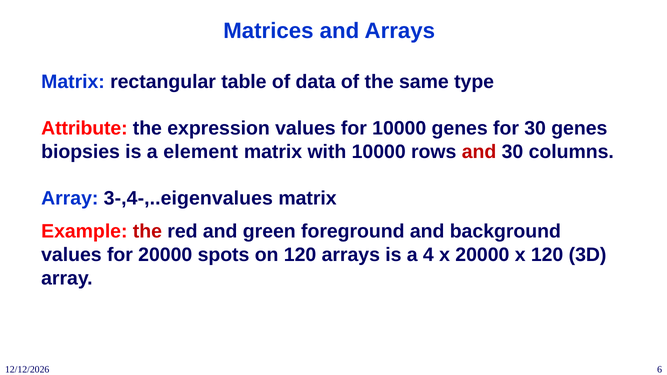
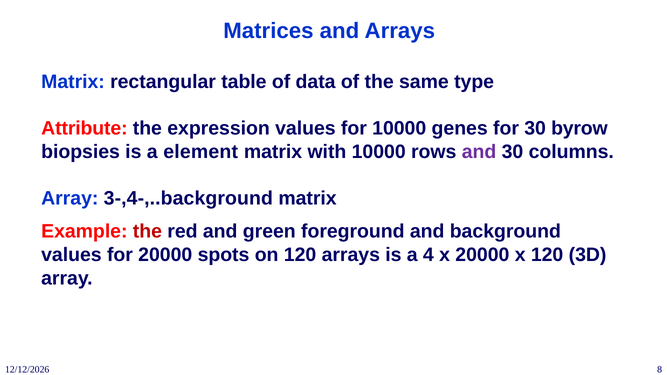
30 genes: genes -> byrow (579, 128)
and colour: red -> purple (479, 152)
3-,4-,..eigenvalues: 3-,4-,..eigenvalues -> 3-,4-,..background (188, 198)
6: 6 -> 8 (660, 370)
